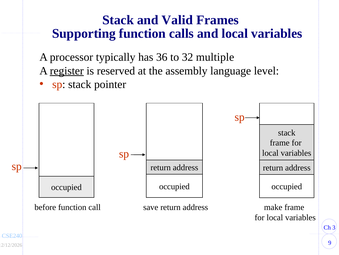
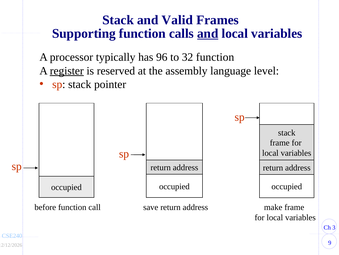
and underline: none -> present (208, 33)
36: 36 -> 96 (162, 57)
32 multiple: multiple -> function (215, 57)
